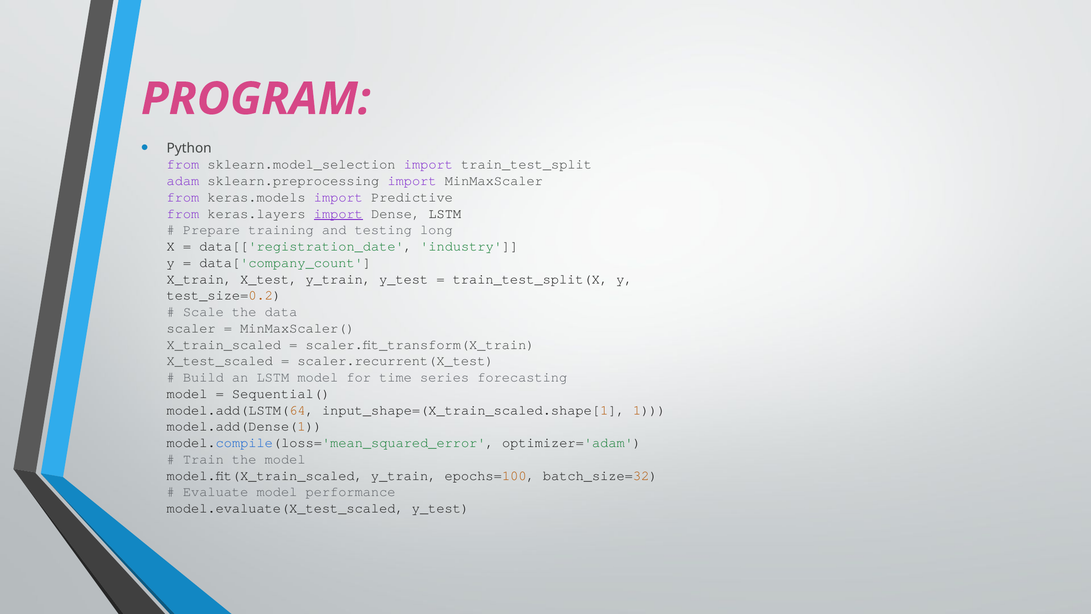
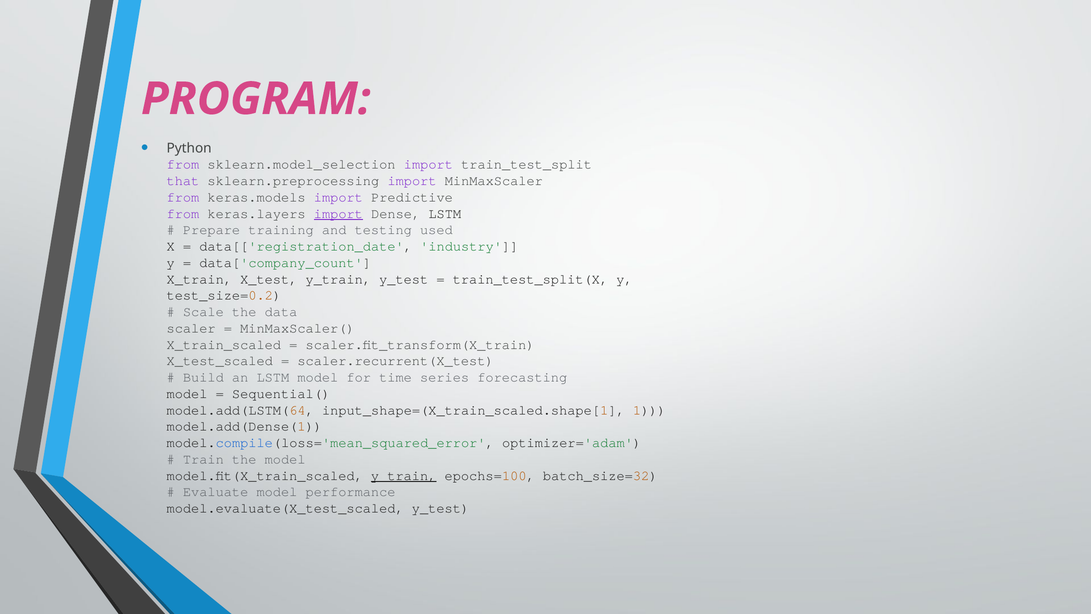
adam: adam -> that (183, 181)
long: long -> used (436, 230)
y_train underline: none -> present (404, 475)
